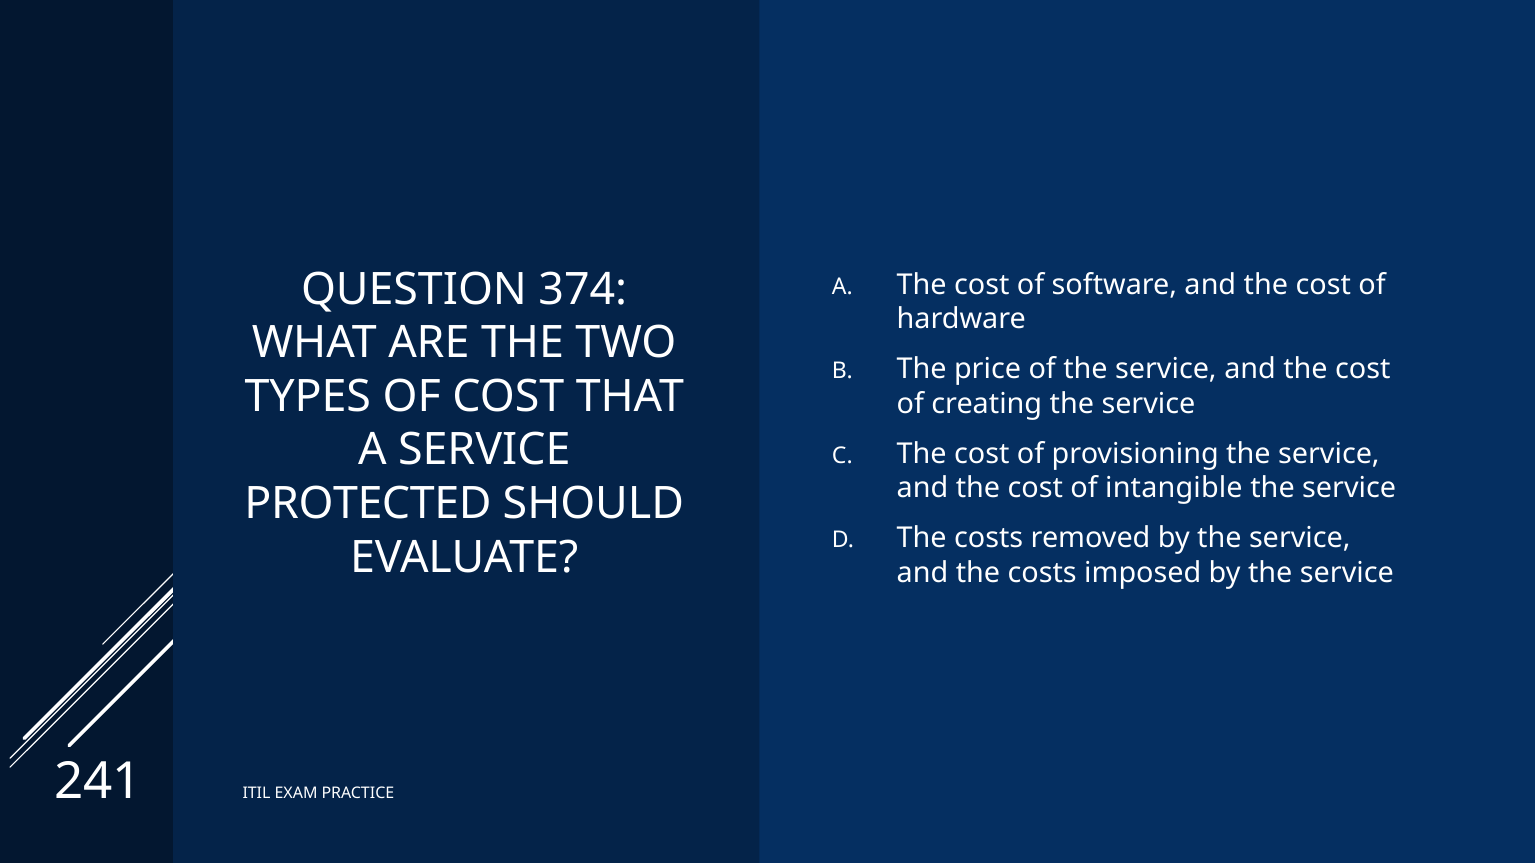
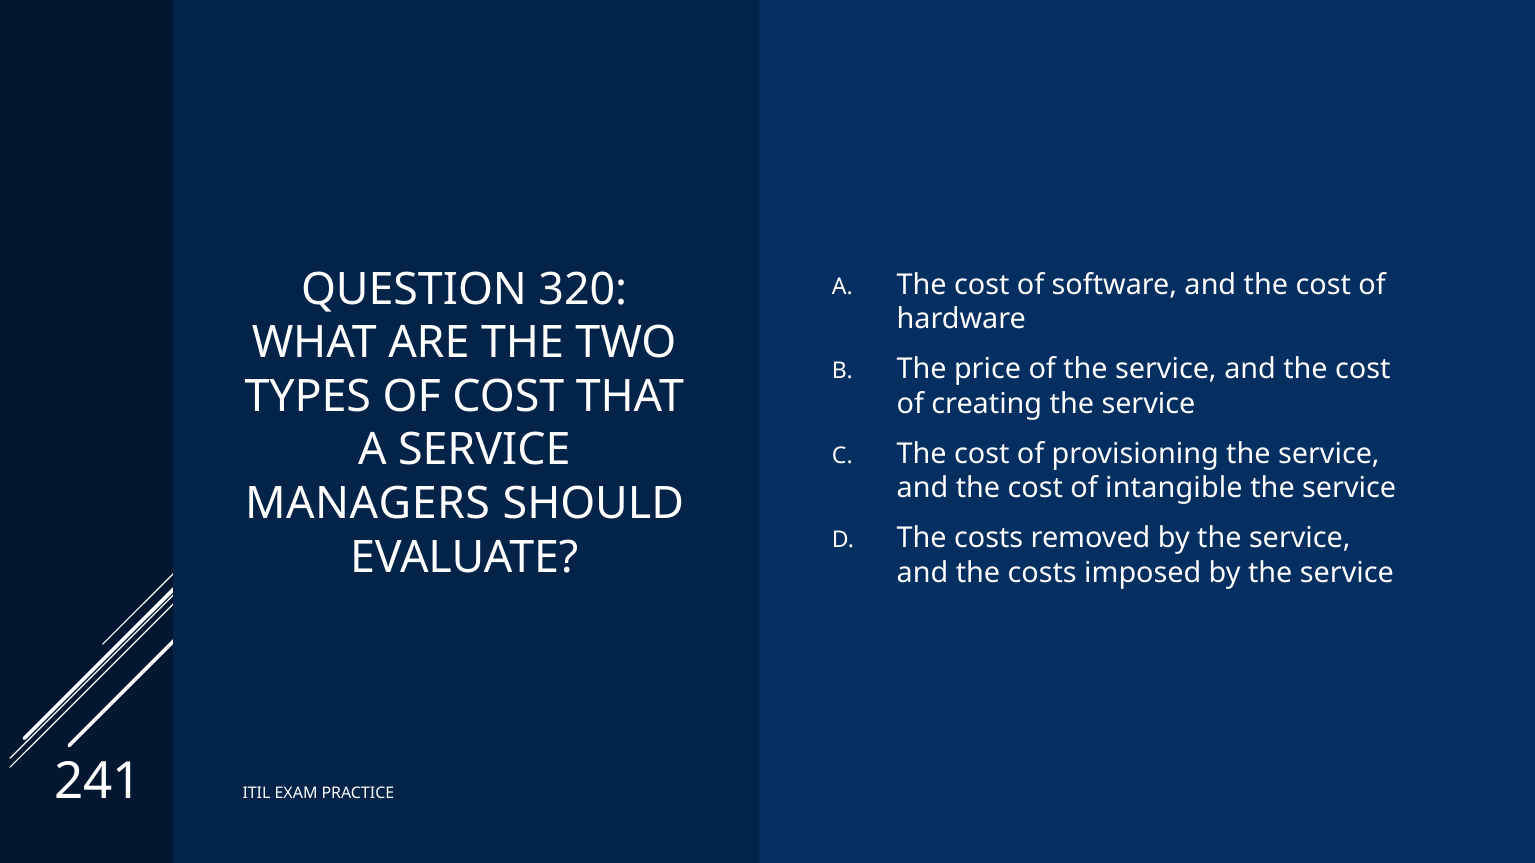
374: 374 -> 320 (583, 290)
PROTECTED: PROTECTED -> MANAGERS (368, 504)
